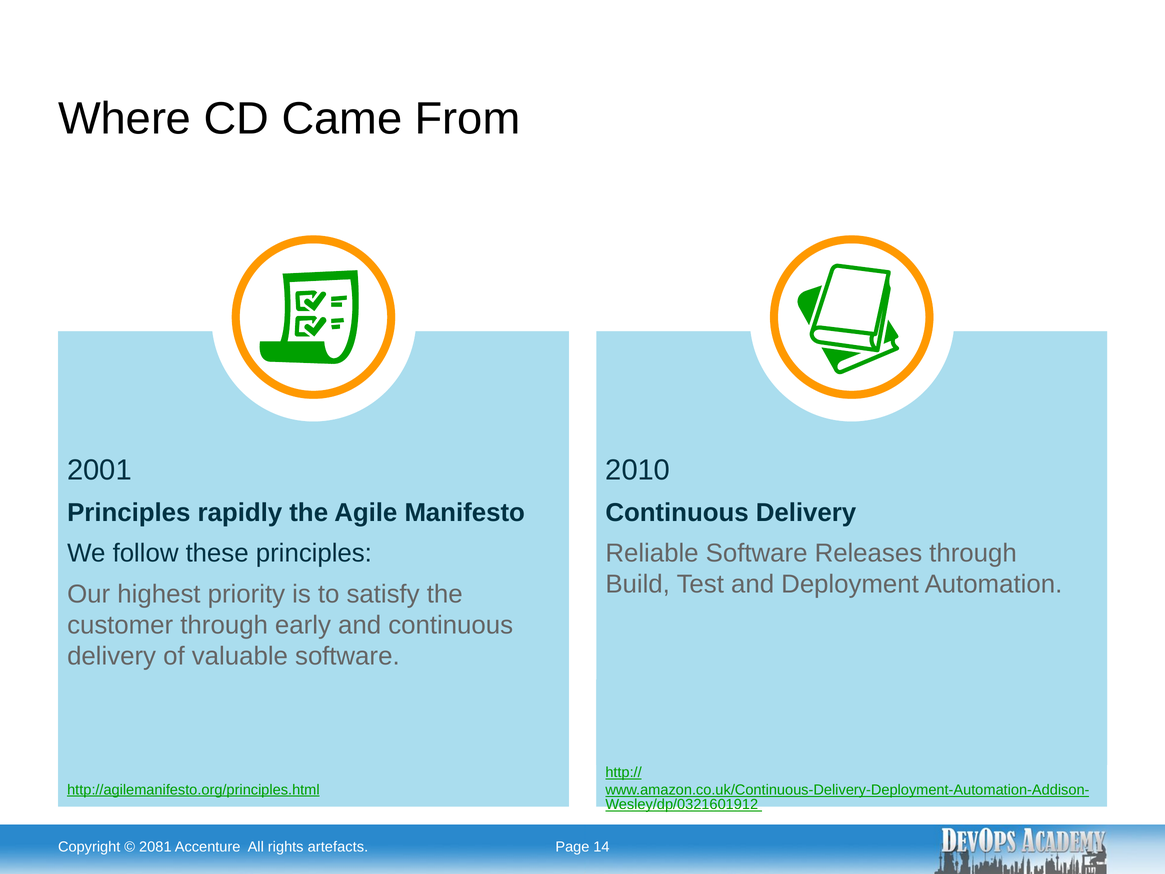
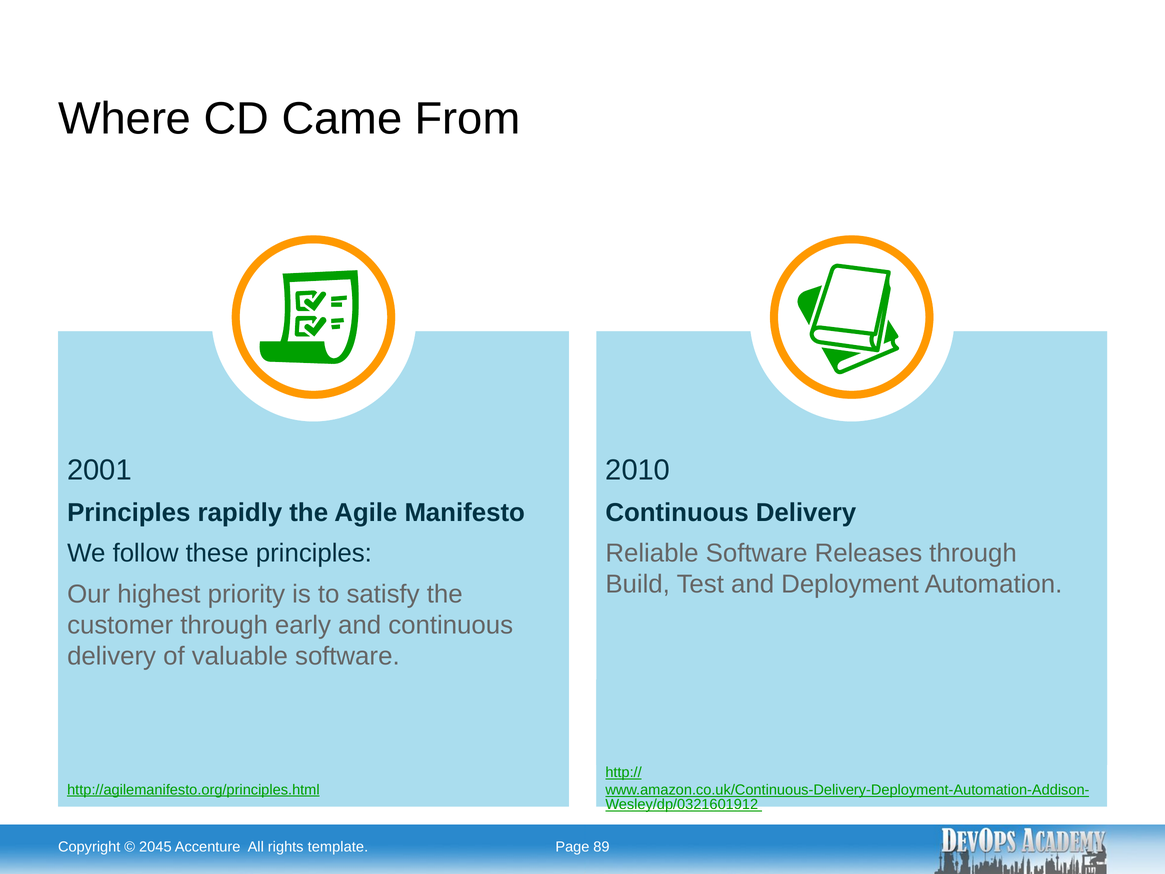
2081: 2081 -> 2045 (155, 847)
artefacts: artefacts -> template (338, 847)
14: 14 -> 89 (601, 847)
